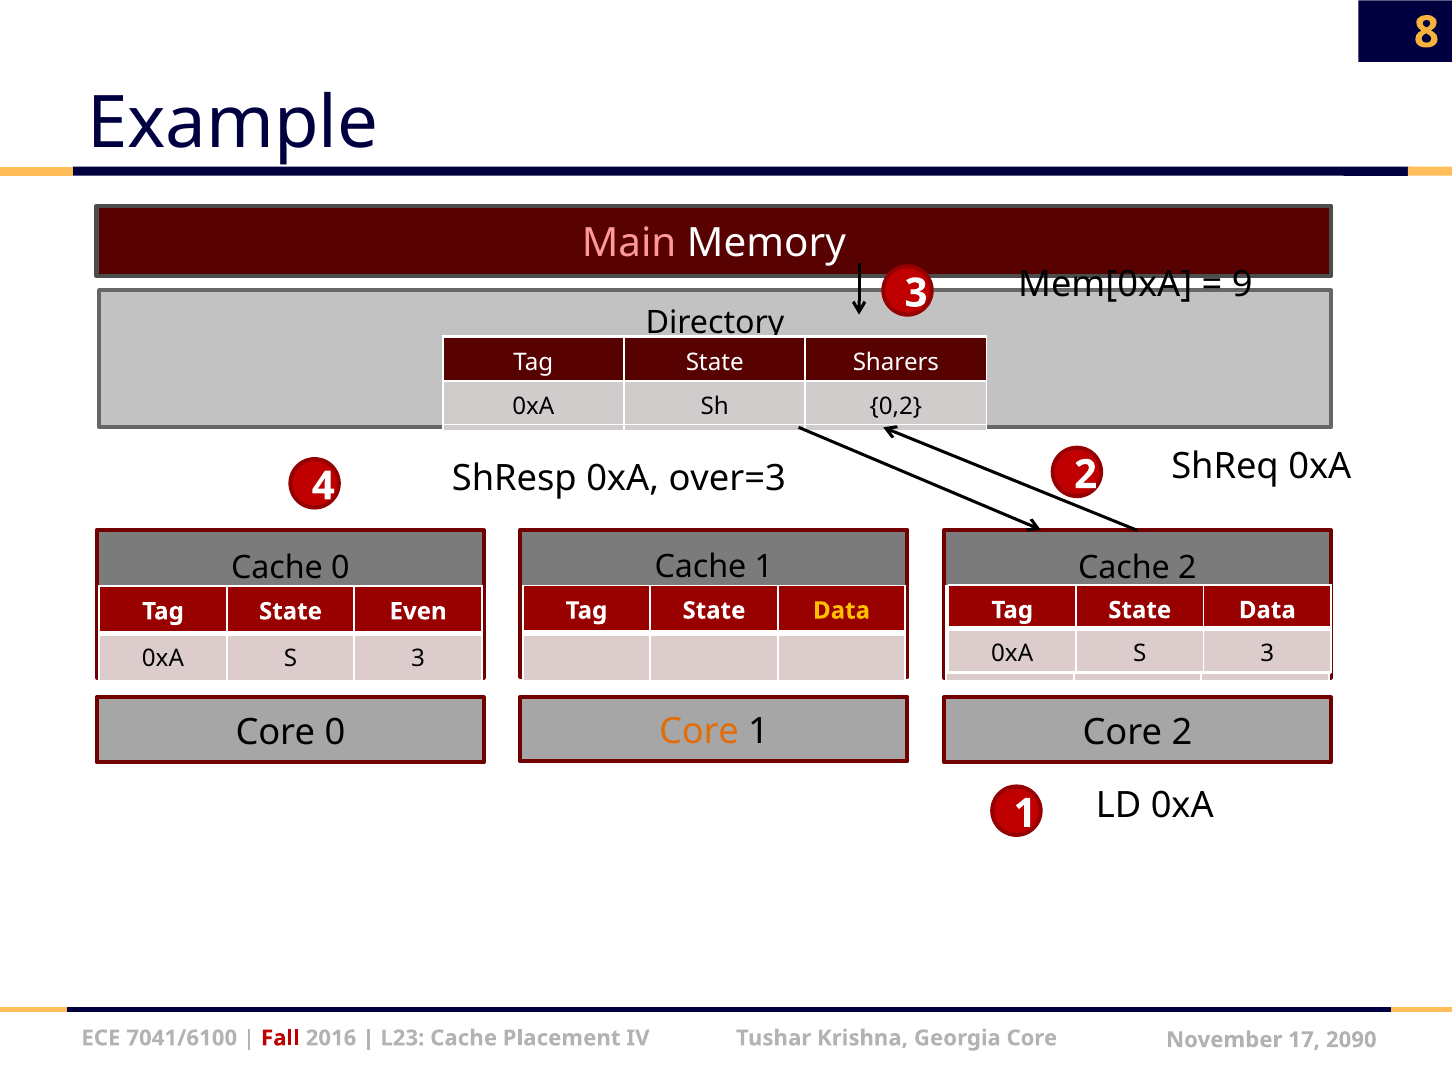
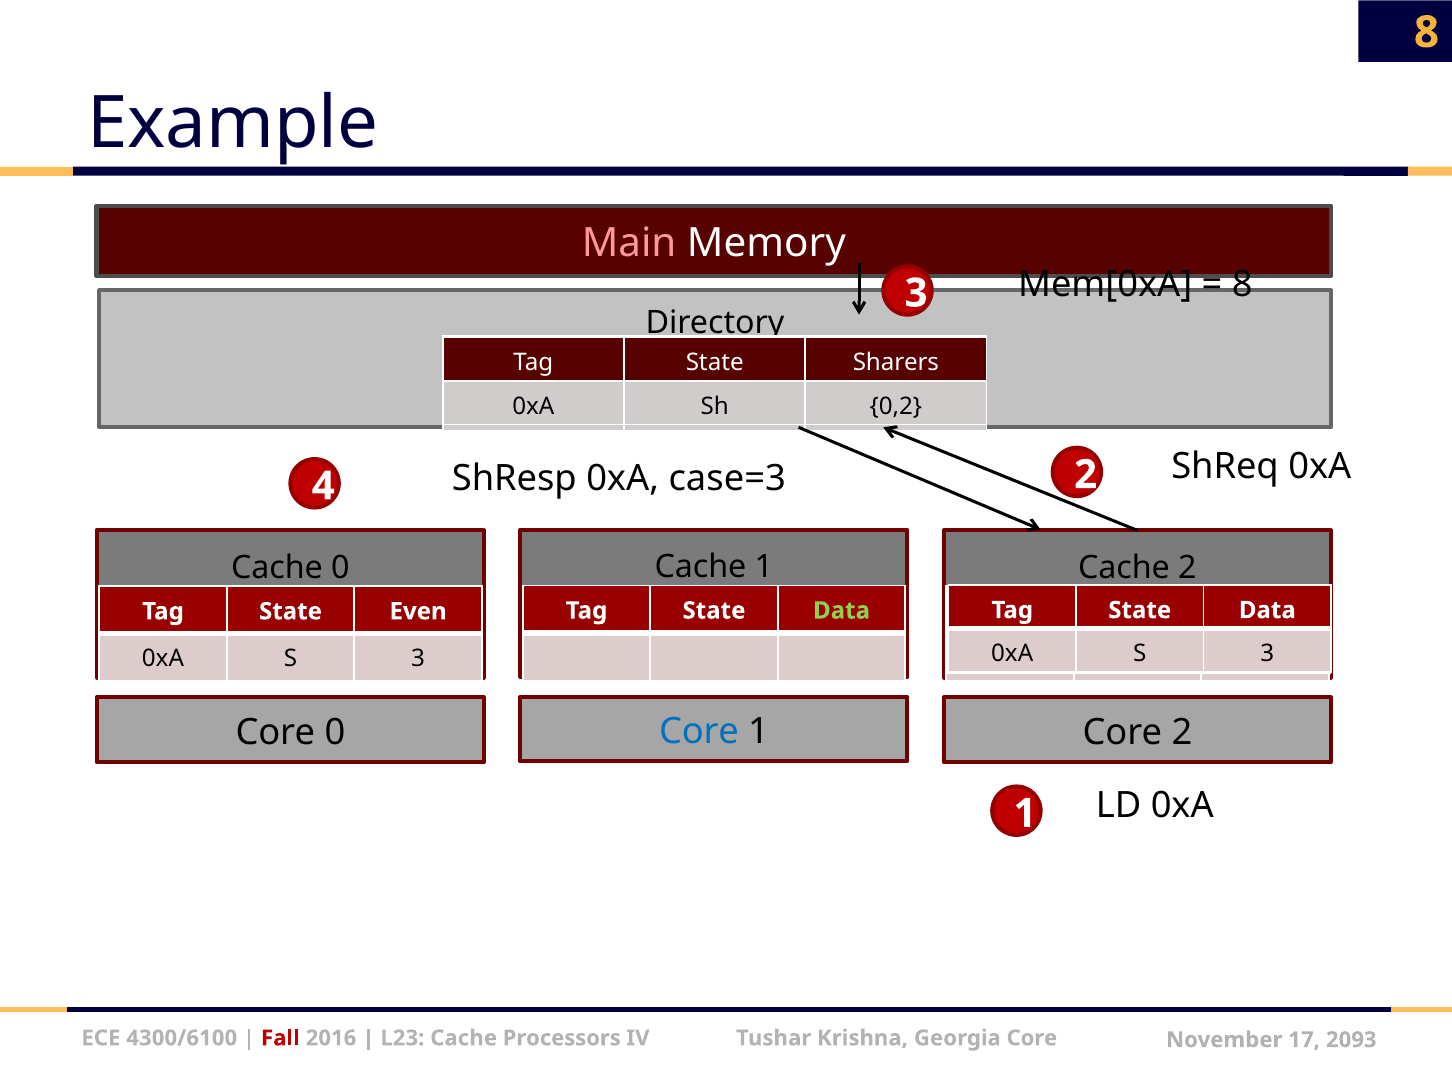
9: 9 -> 8 (1242, 285)
over=3: over=3 -> case=3 (727, 478)
Data colour: yellow -> light green (842, 611)
Core colour: orange -> blue (699, 732)
7041/6100: 7041/6100 -> 4300/6100 (182, 1038)
Placement: Placement -> Processors (562, 1038)
2090: 2090 -> 2093 (1351, 1040)
